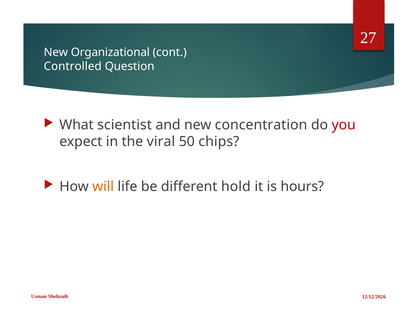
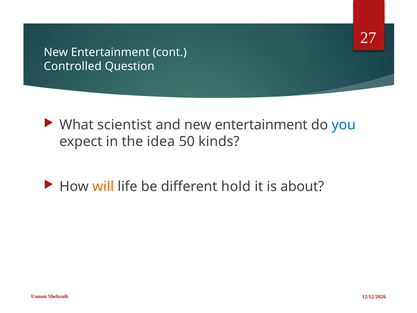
Organizational: Organizational -> Entertainment (110, 52)
and new concentration: concentration -> entertainment (261, 125)
you colour: red -> blue (344, 125)
viral: viral -> idea (161, 142)
chips: chips -> kinds (219, 142)
hours: hours -> about (302, 187)
